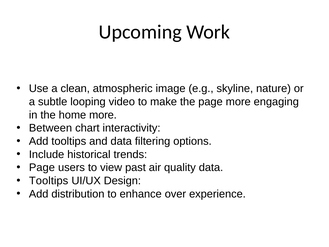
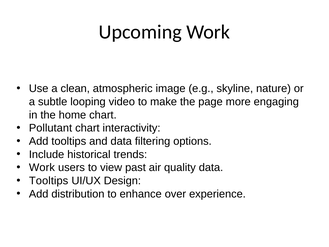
home more: more -> chart (103, 115)
Between: Between -> Pollutant (51, 128)
Page: Page -> Work (42, 167)
